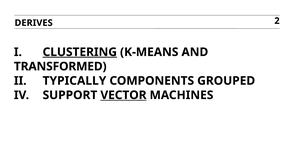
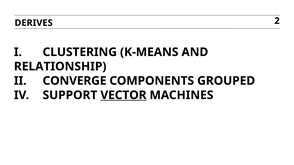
CLUSTERING underline: present -> none (80, 52)
TRANSFORMED: TRANSFORMED -> RELATIONSHIP (60, 66)
TYPICALLY: TYPICALLY -> CONVERGE (75, 81)
